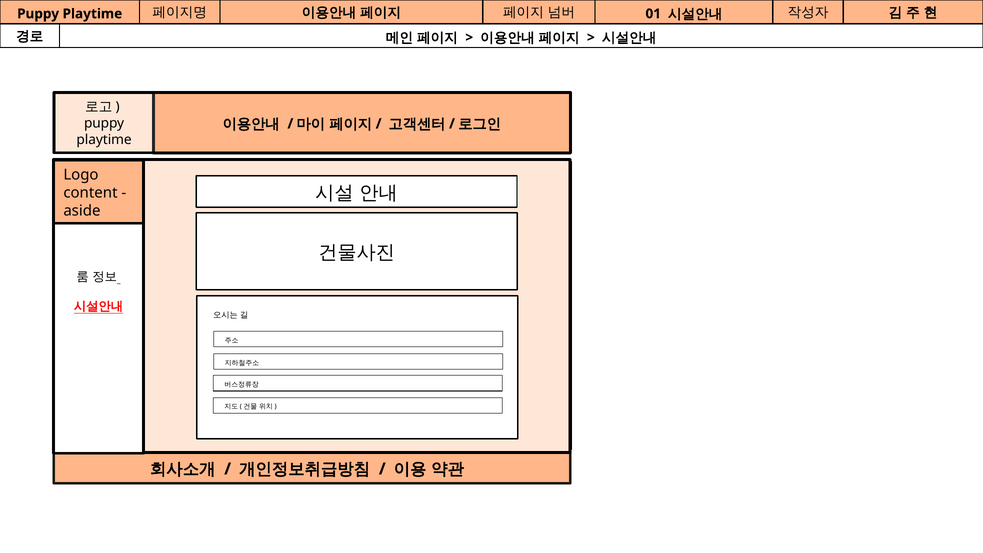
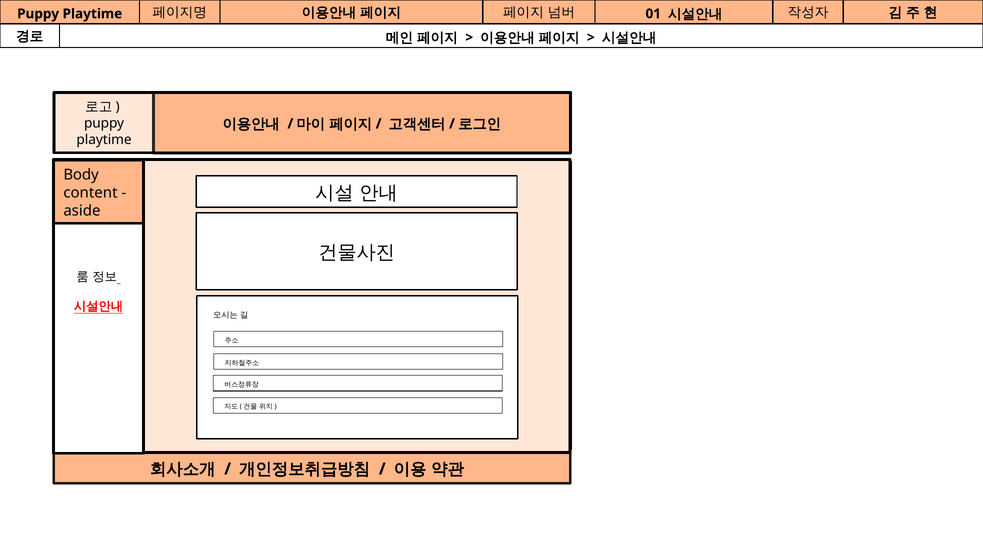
Logo: Logo -> Body (81, 175)
